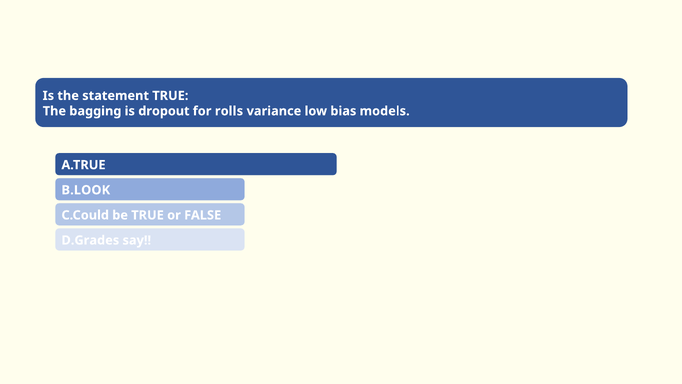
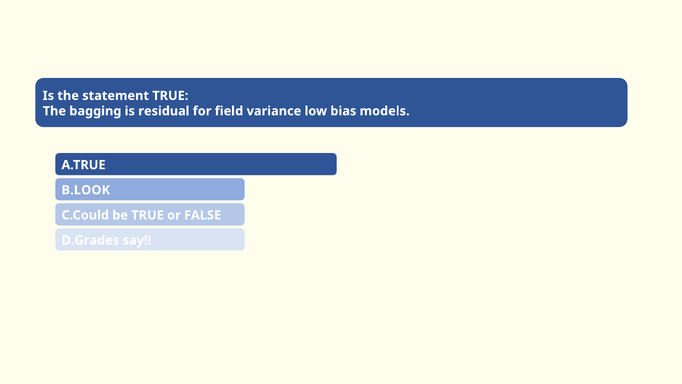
dropout: dropout -> residual (164, 111)
rolls: rolls -> field (229, 111)
